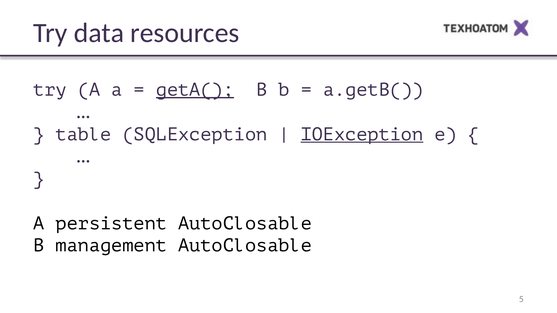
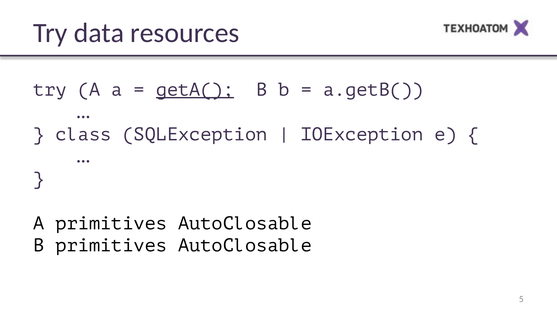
table: table -> class (83, 134)
IOException underline: present -> none (362, 134)
A persistent: persistent -> primitives (111, 224)
B management: management -> primitives (111, 246)
